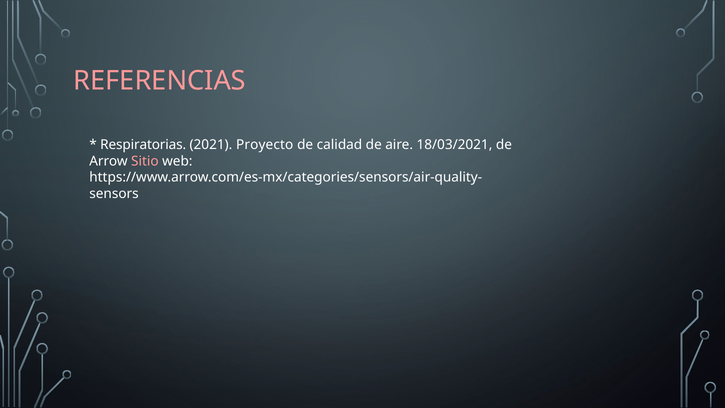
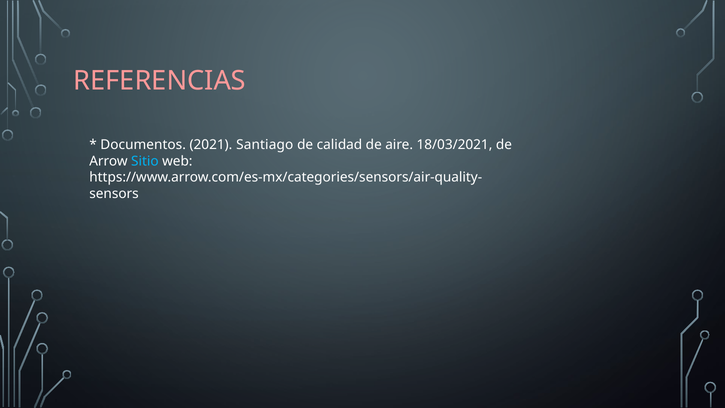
Respiratorias: Respiratorias -> Documentos (143, 145)
Proyecto: Proyecto -> Santiago (265, 145)
Sitio colour: pink -> light blue (145, 161)
